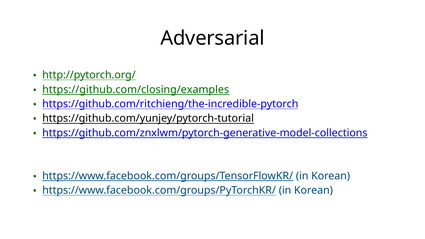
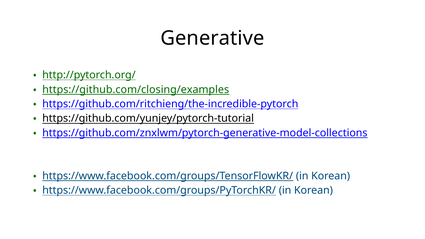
Adversarial: Adversarial -> Generative (212, 38)
